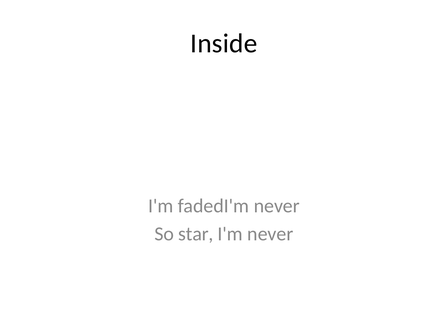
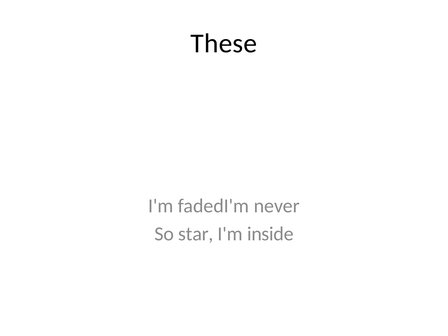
Inside: Inside -> These (224, 43)
I'm never: never -> inside (270, 234)
